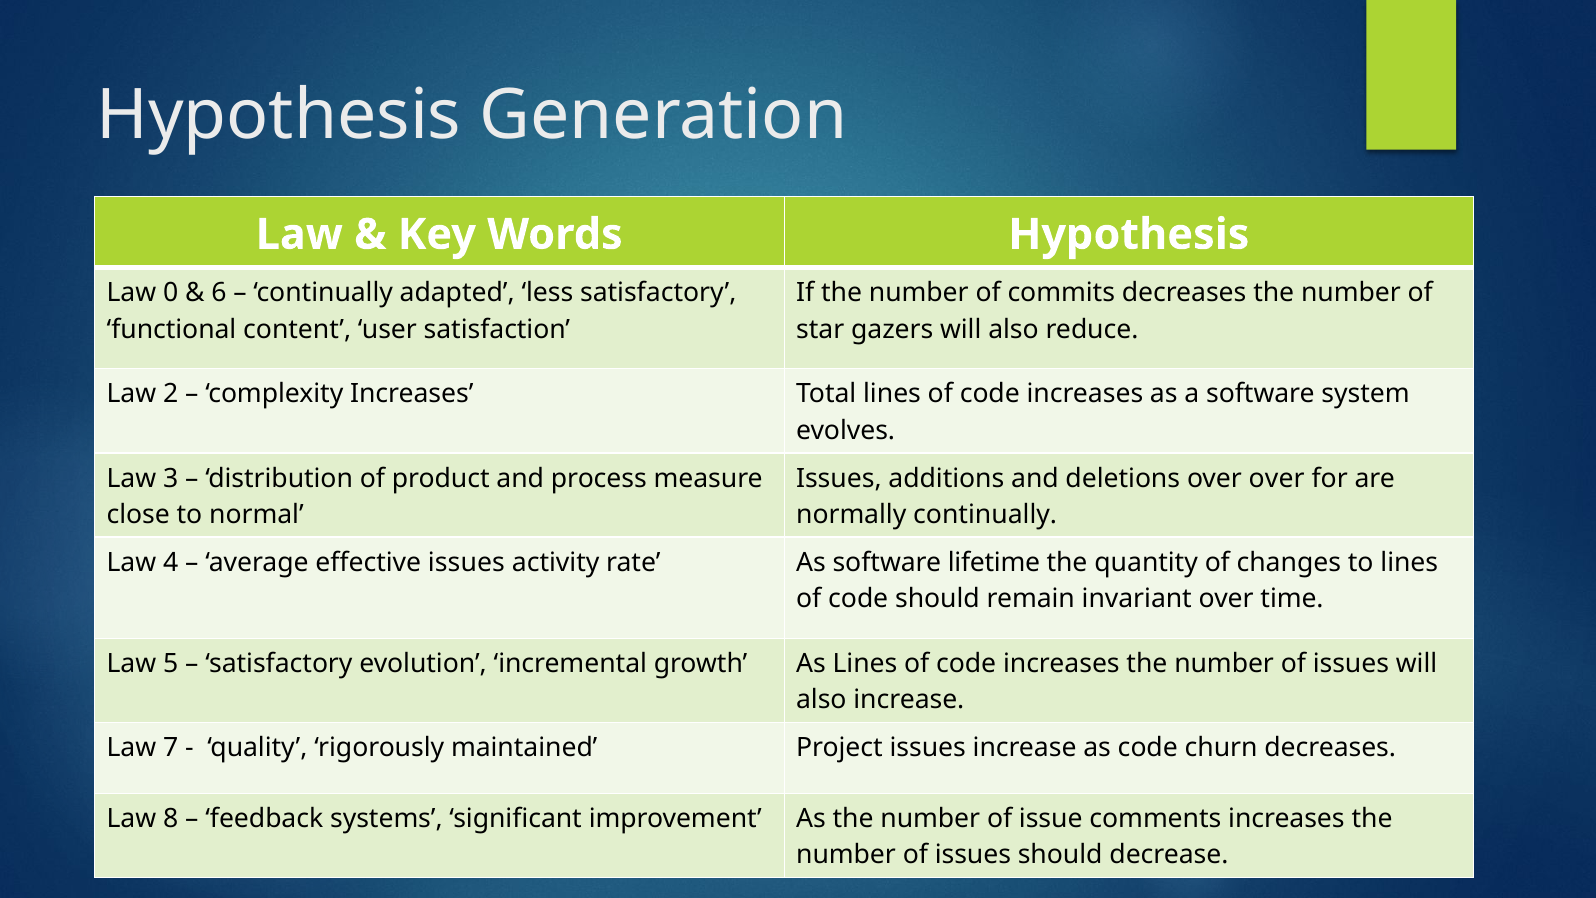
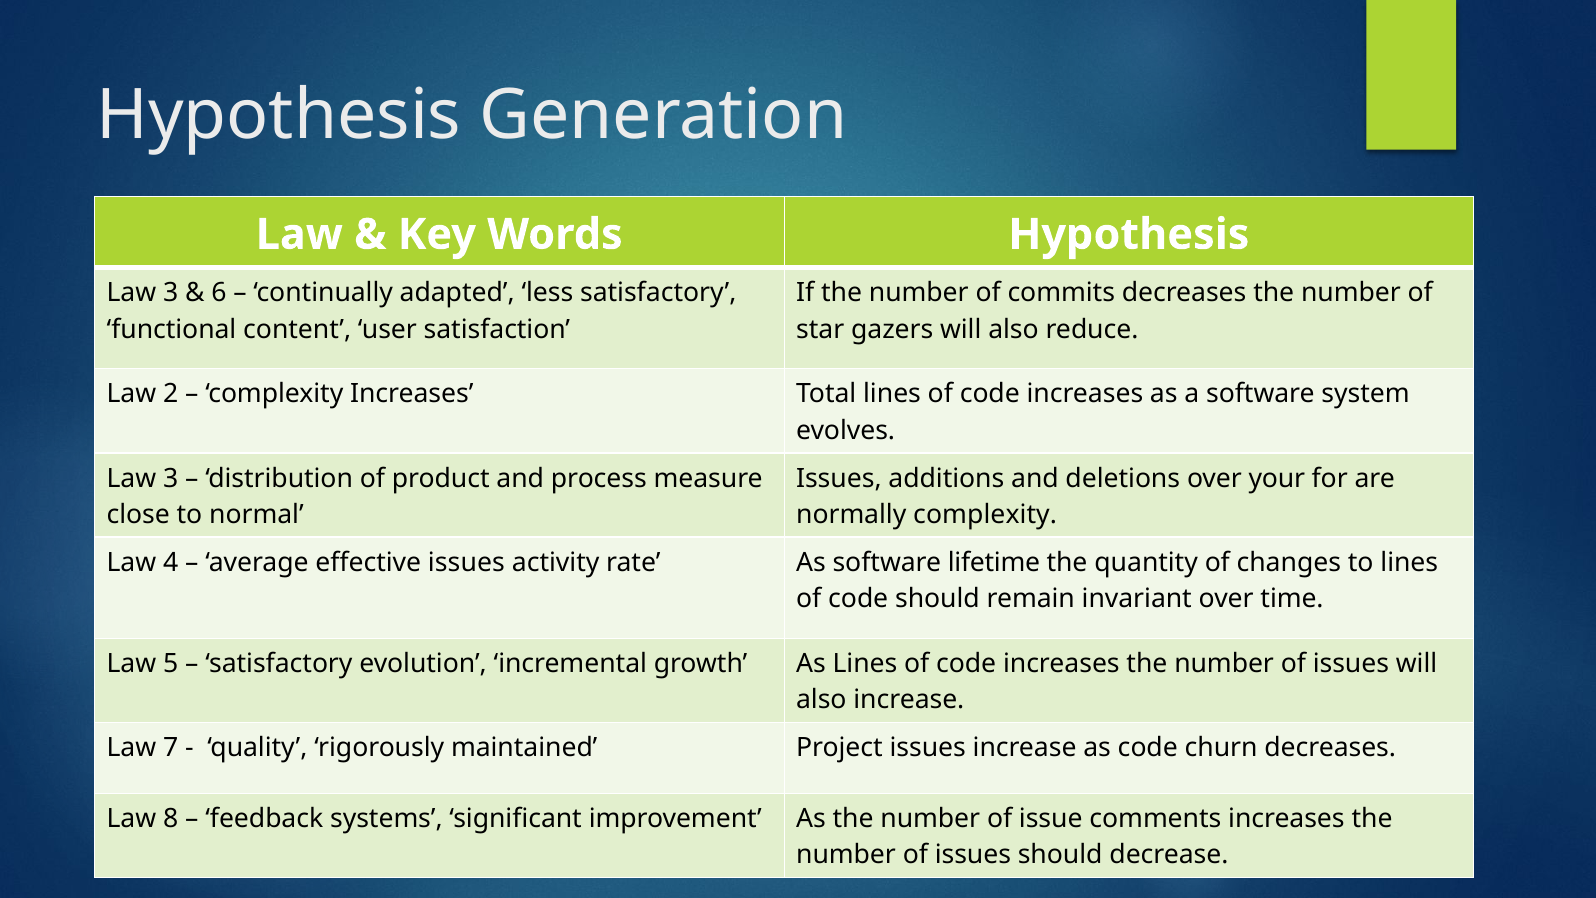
0: 0 -> 3 (171, 293)
over over: over -> your (1277, 478)
normally continually: continually -> complexity (985, 514)
